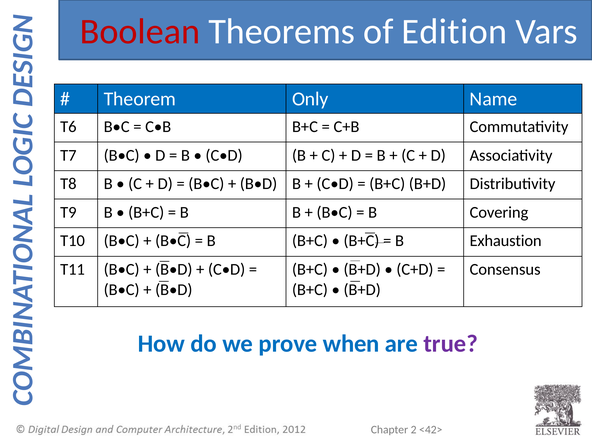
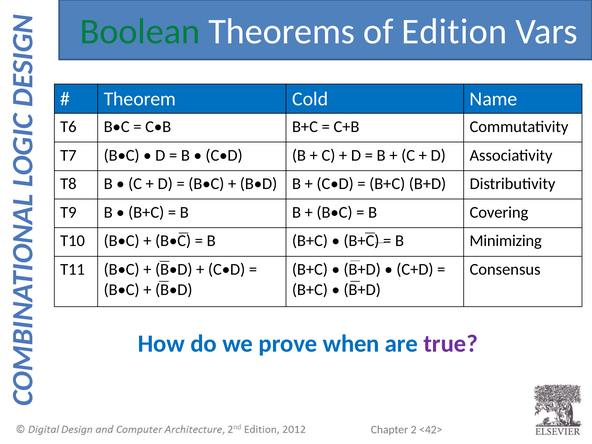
Boolean colour: red -> green (140, 32)
Only: Only -> Cold (310, 99)
Exhaustion: Exhaustion -> Minimizing (506, 241)
